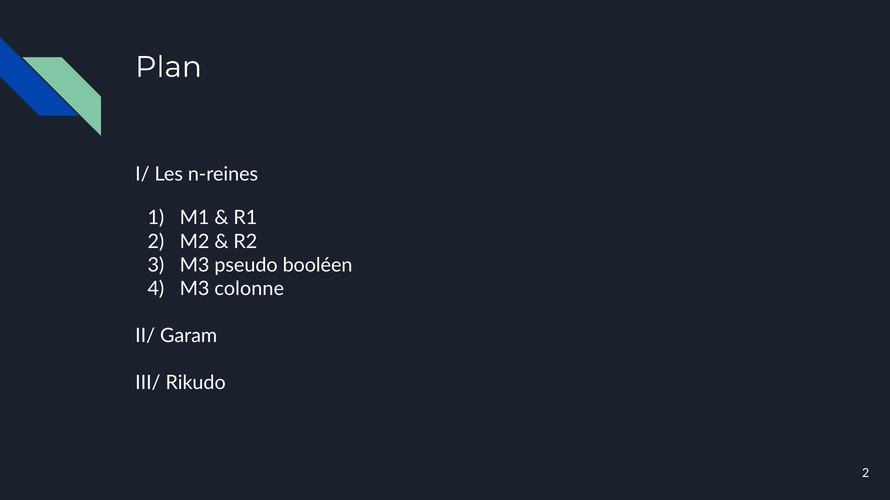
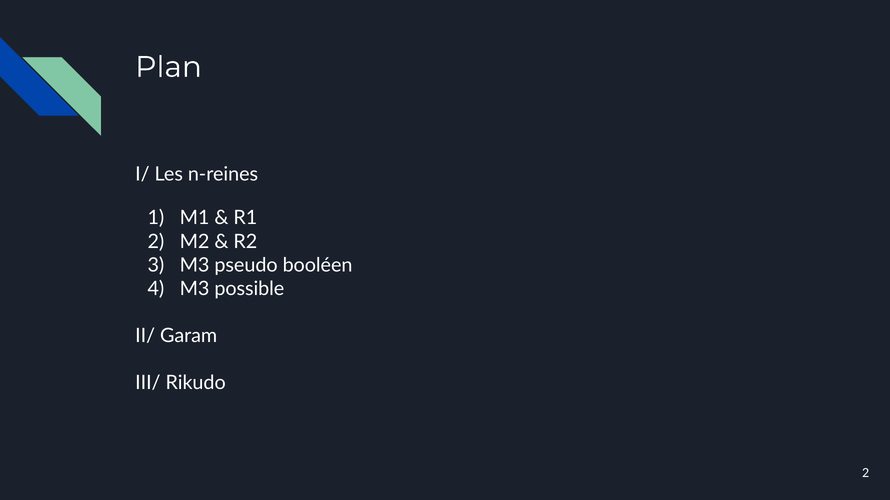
colonne: colonne -> possible (249, 289)
